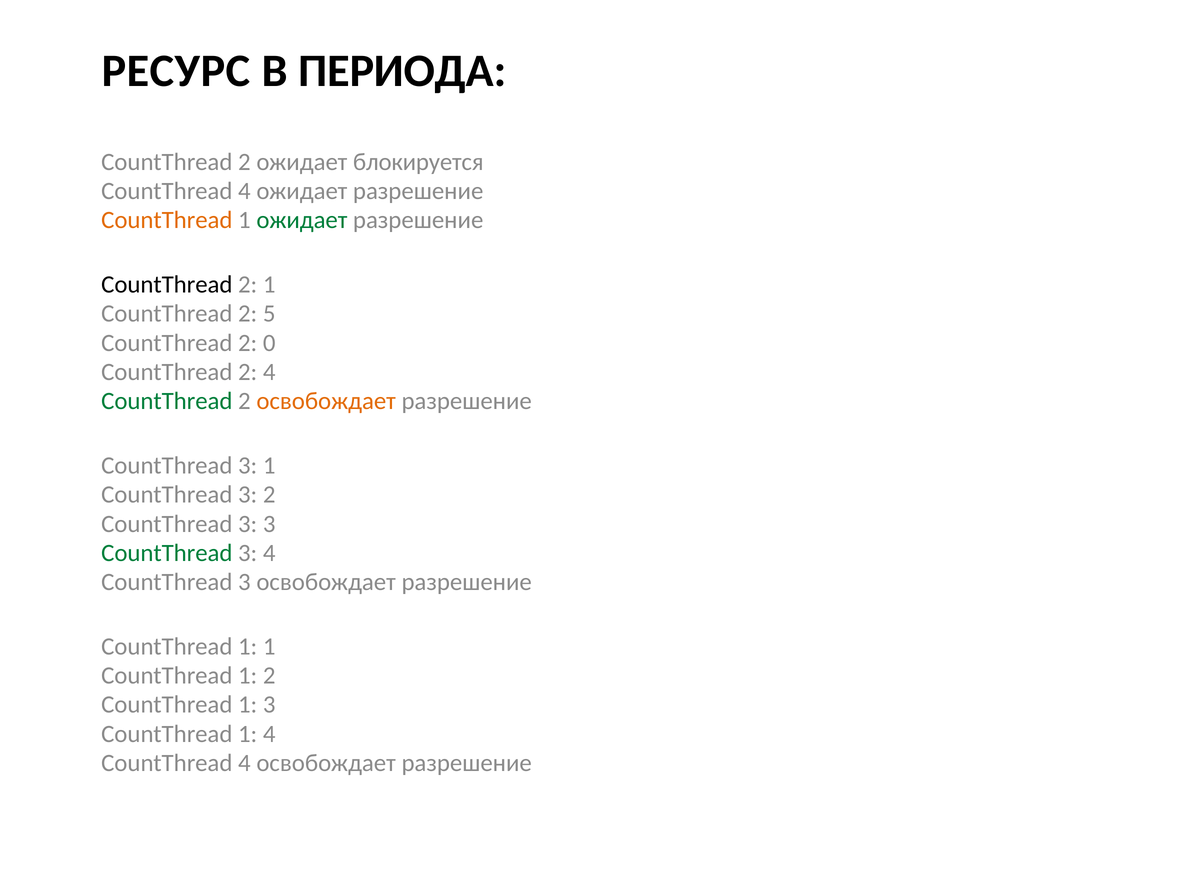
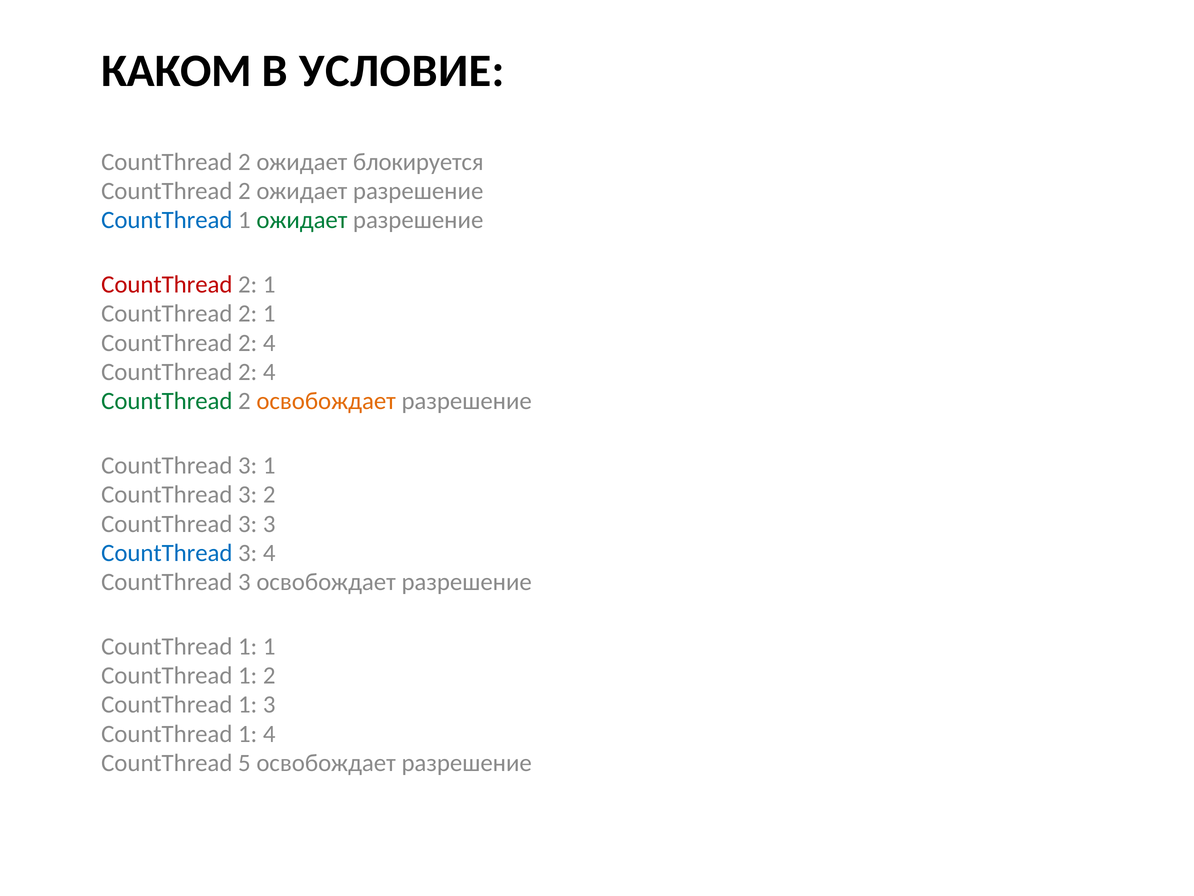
РЕСУРС: РЕСУРС -> КАКОМ (177, 71)
ПЕРИОДА: ПЕРИОДА -> УСЛОВИЕ (402, 71)
4: 4 -> 2 (244, 191)
CountThread colour: orange -> blue (167, 220)
CountThread colour: black -> red (167, 284)
5: 5 -> 1 (269, 314)
0: 0 -> 4 (269, 343)
CountThread colour: green -> blue (167, 553)
4: 4 -> 5 (244, 763)
